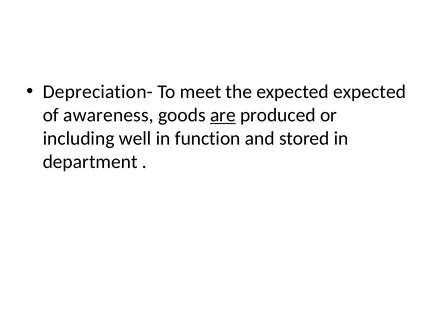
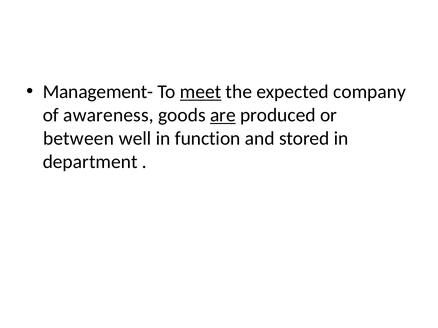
Depreciation-: Depreciation- -> Management- (98, 92)
meet underline: none -> present (201, 92)
expected expected: expected -> company (370, 92)
including: including -> between (79, 139)
